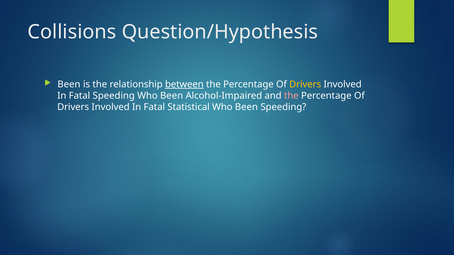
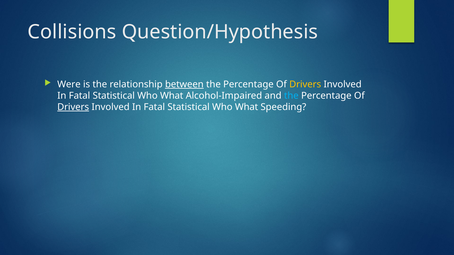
Been: Been -> Were (69, 84)
Speeding: Speeding -> Statistical (114, 96)
Been: Been -> What (172, 96)
the colour: pink -> light blue (291, 96)
Drivers underline: none -> present (73, 107)
Been: Been -> What (247, 107)
